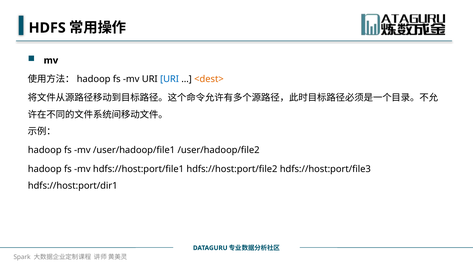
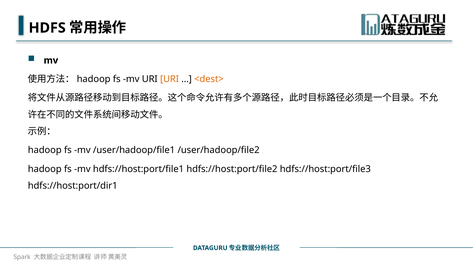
URI colour: blue -> orange (170, 79)
